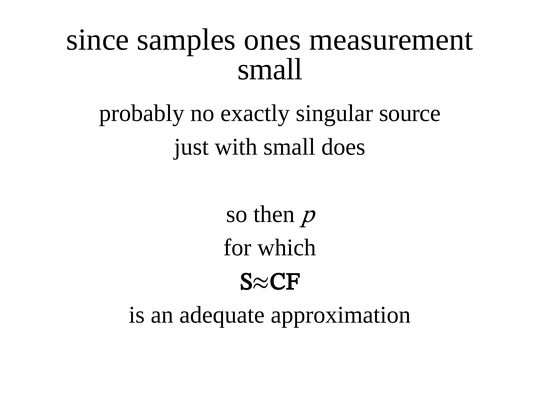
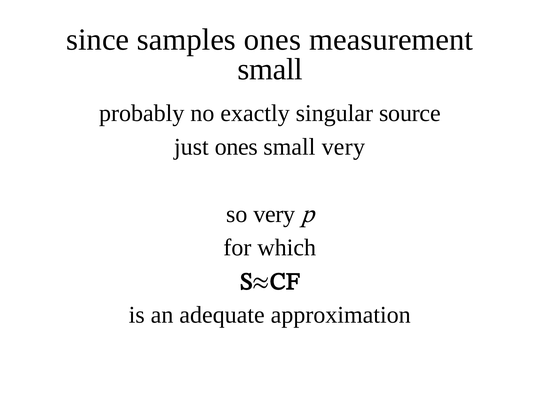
just with: with -> ones (236, 147)
small does: does -> very (343, 147)
so then: then -> very (274, 214)
